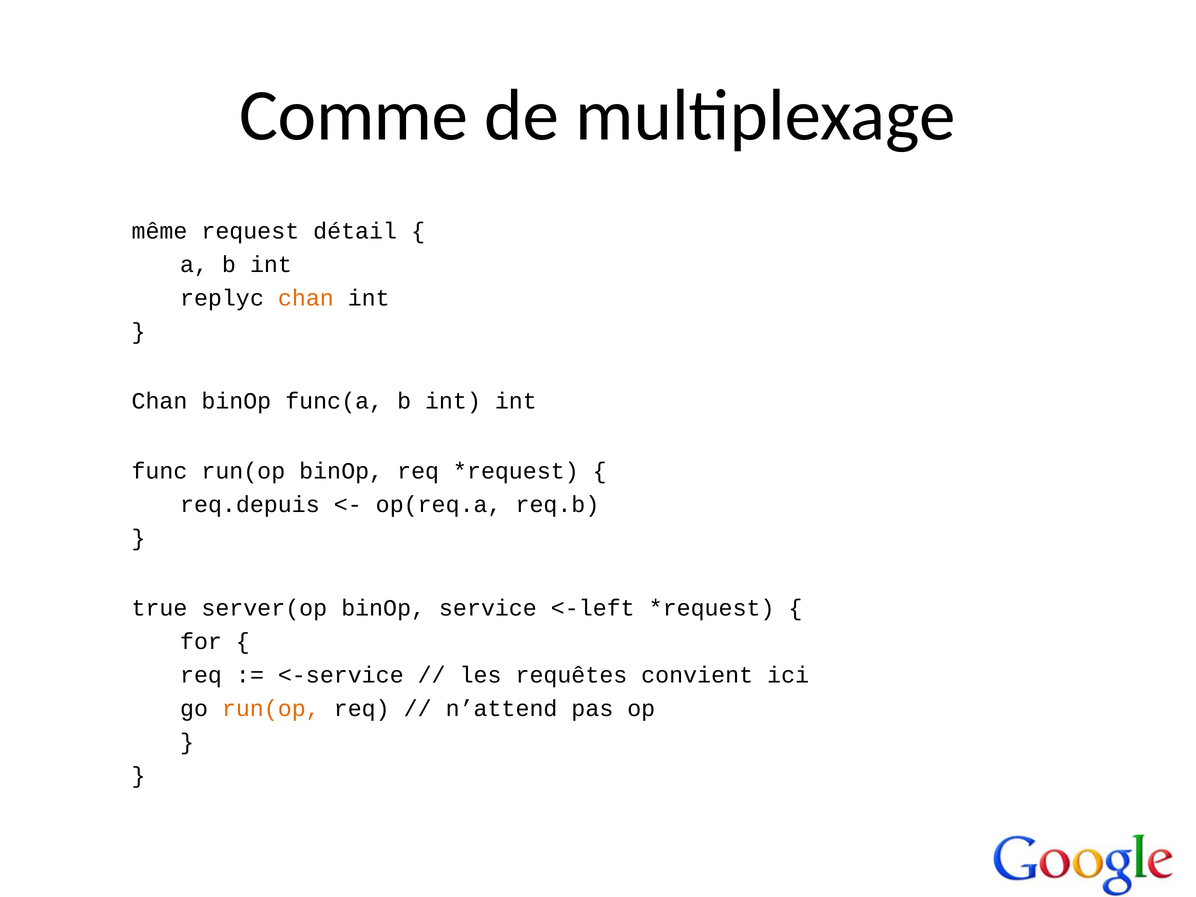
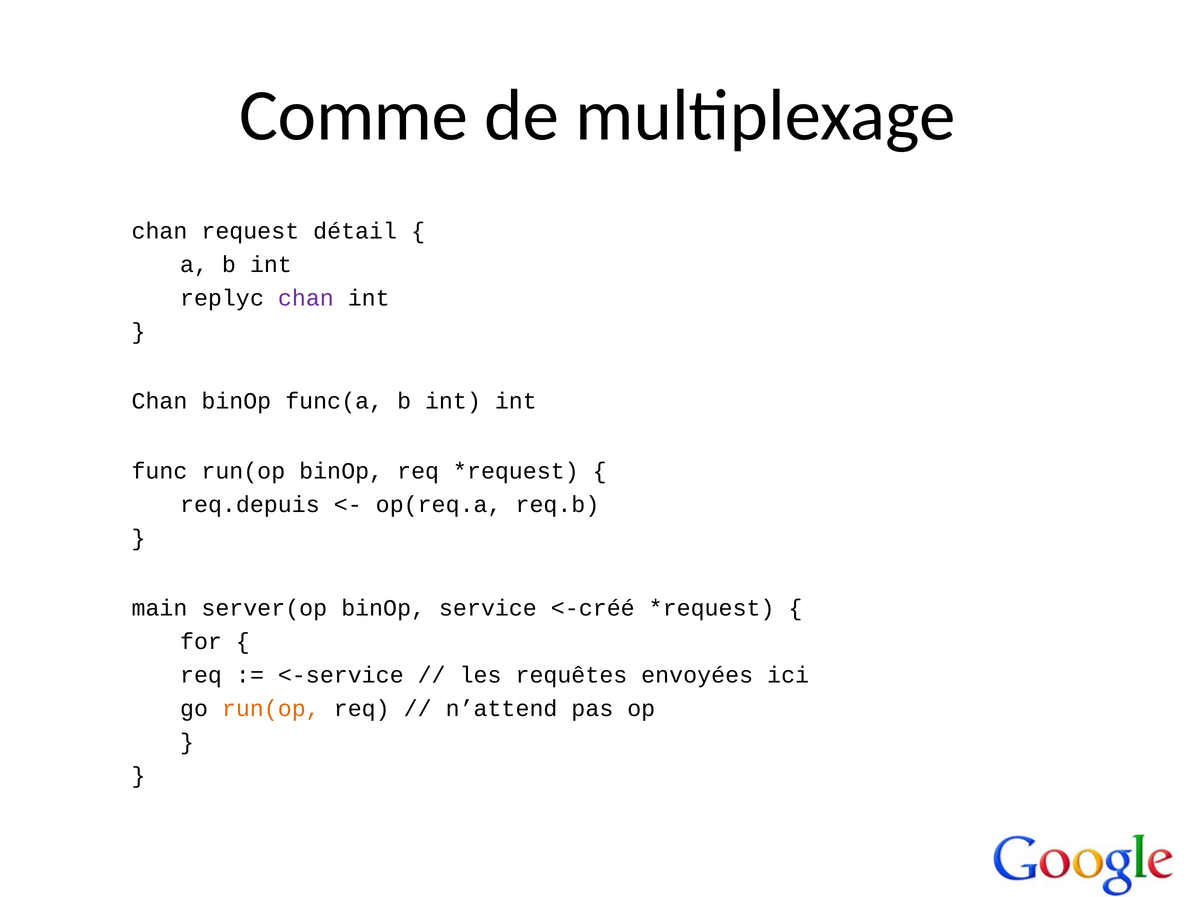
même: même -> chan (159, 231)
chan colour: orange -> purple (306, 298)
true: true -> main (159, 608)
<-left: <-left -> <-créé (593, 608)
convient: convient -> envoyées (697, 675)
